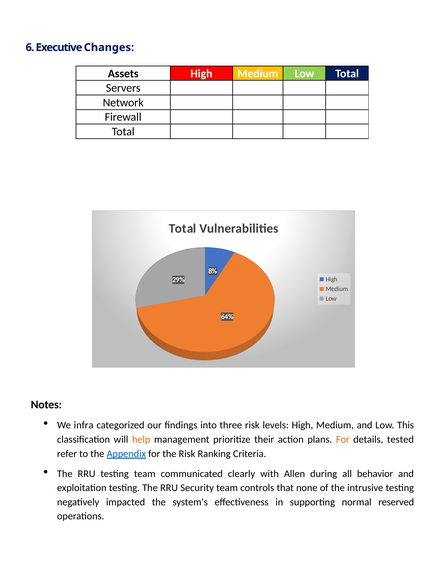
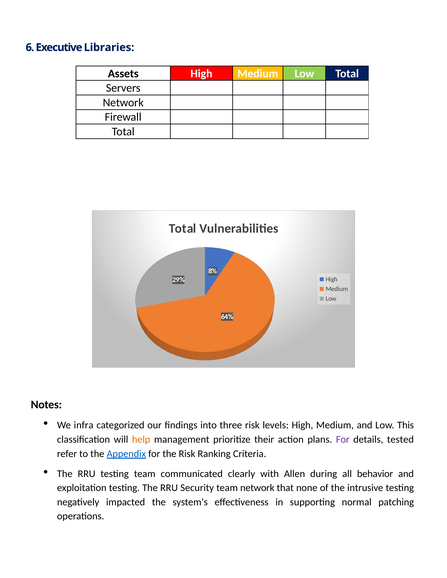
Changes: Changes -> Libraries (109, 47)
For colour: orange -> purple (343, 440)
team controls: controls -> network (257, 488)
normal reserved: reserved -> patching (396, 502)
